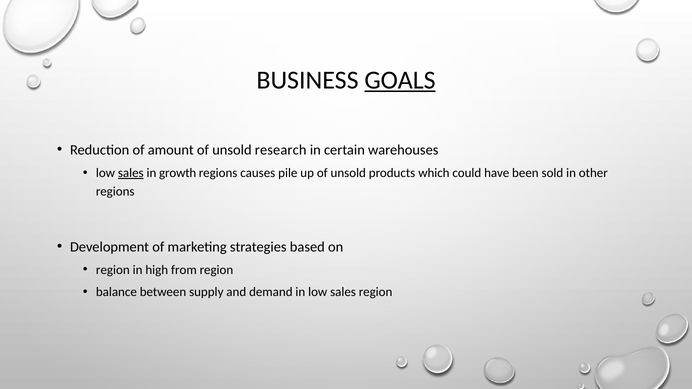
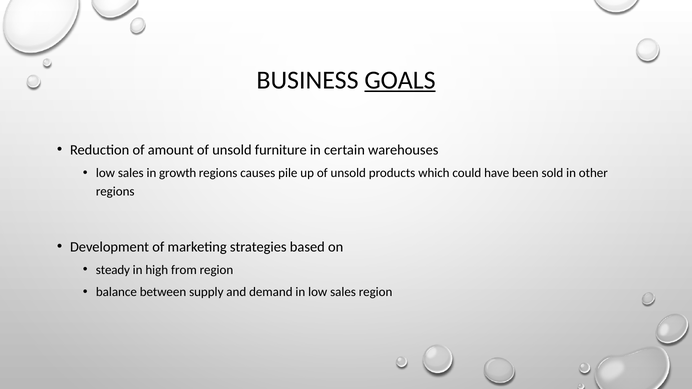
research: research -> furniture (281, 150)
sales underline: present -> none (131, 173)
region: region -> steady (113, 270)
